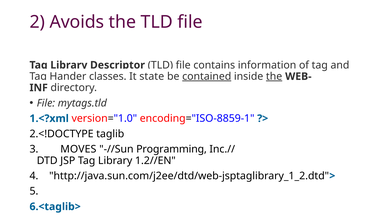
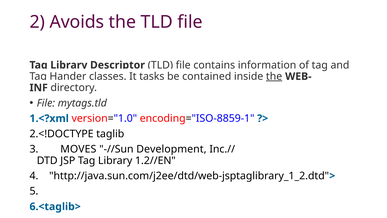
state: state -> tasks (152, 76)
contained underline: present -> none (207, 76)
Programming: Programming -> Development (171, 149)
